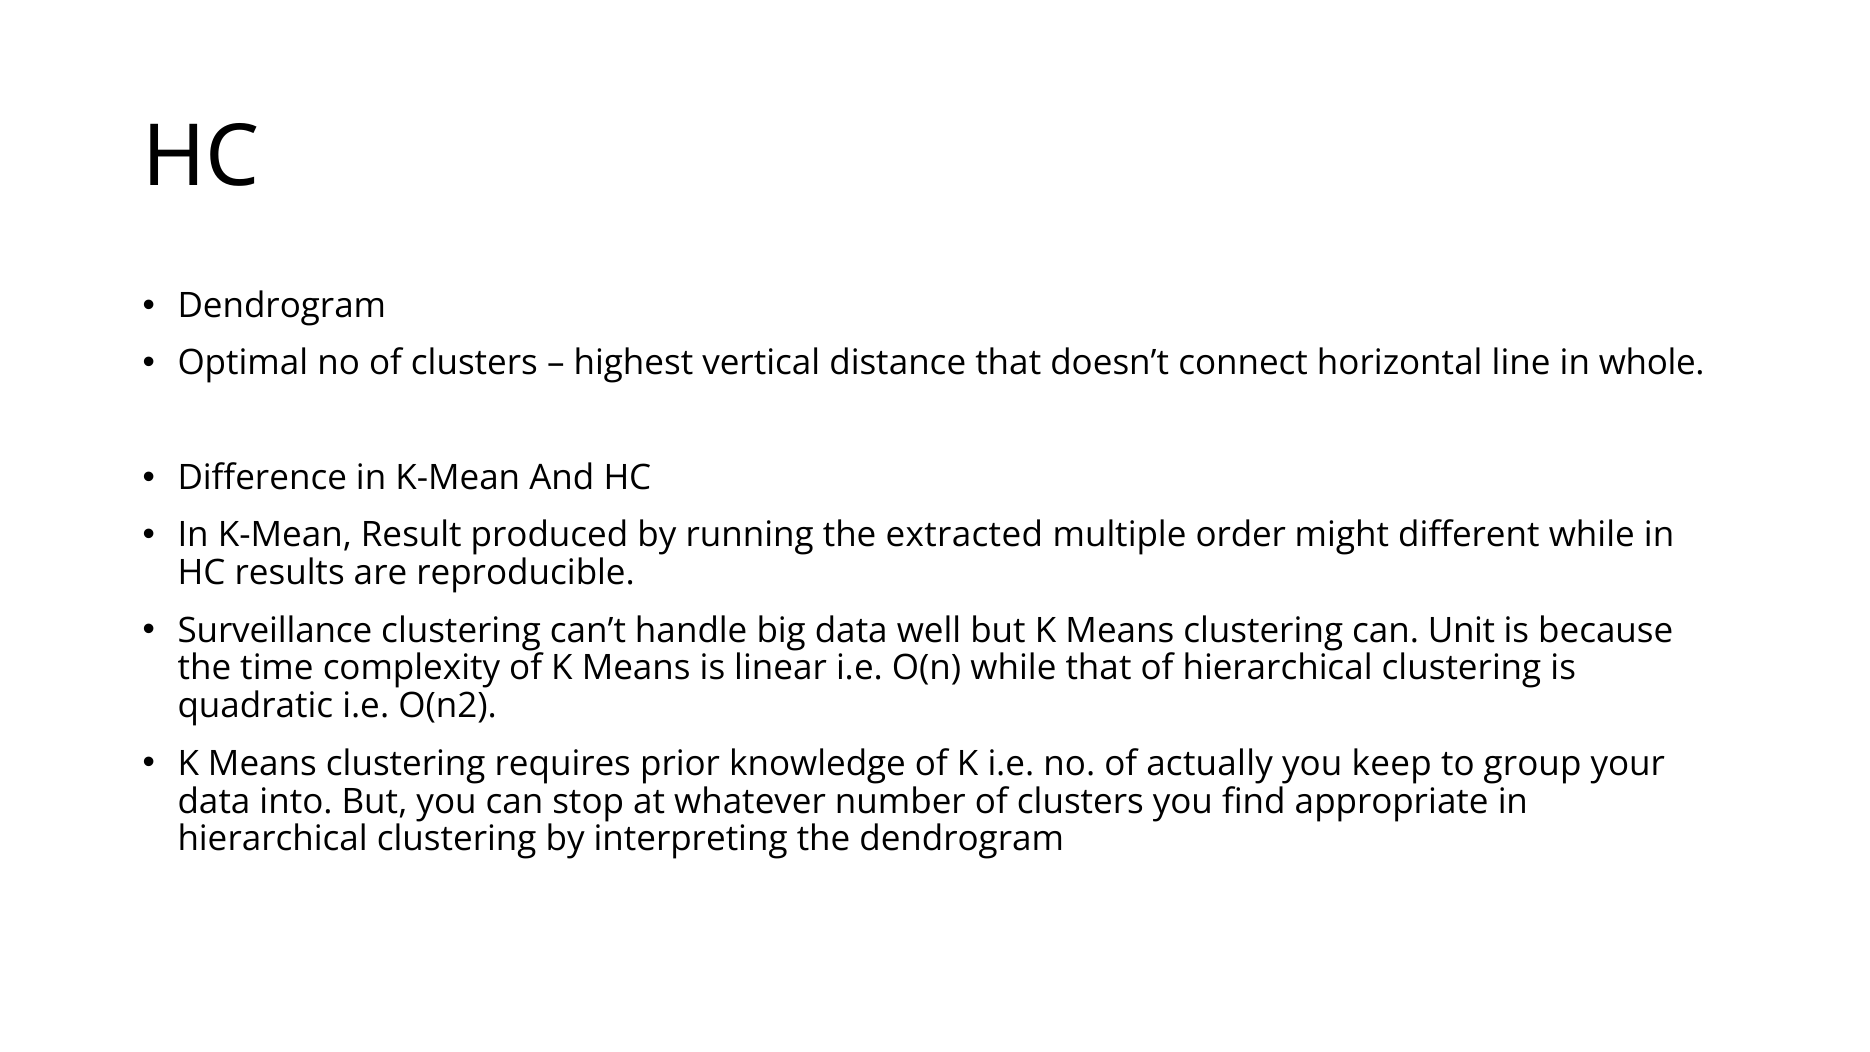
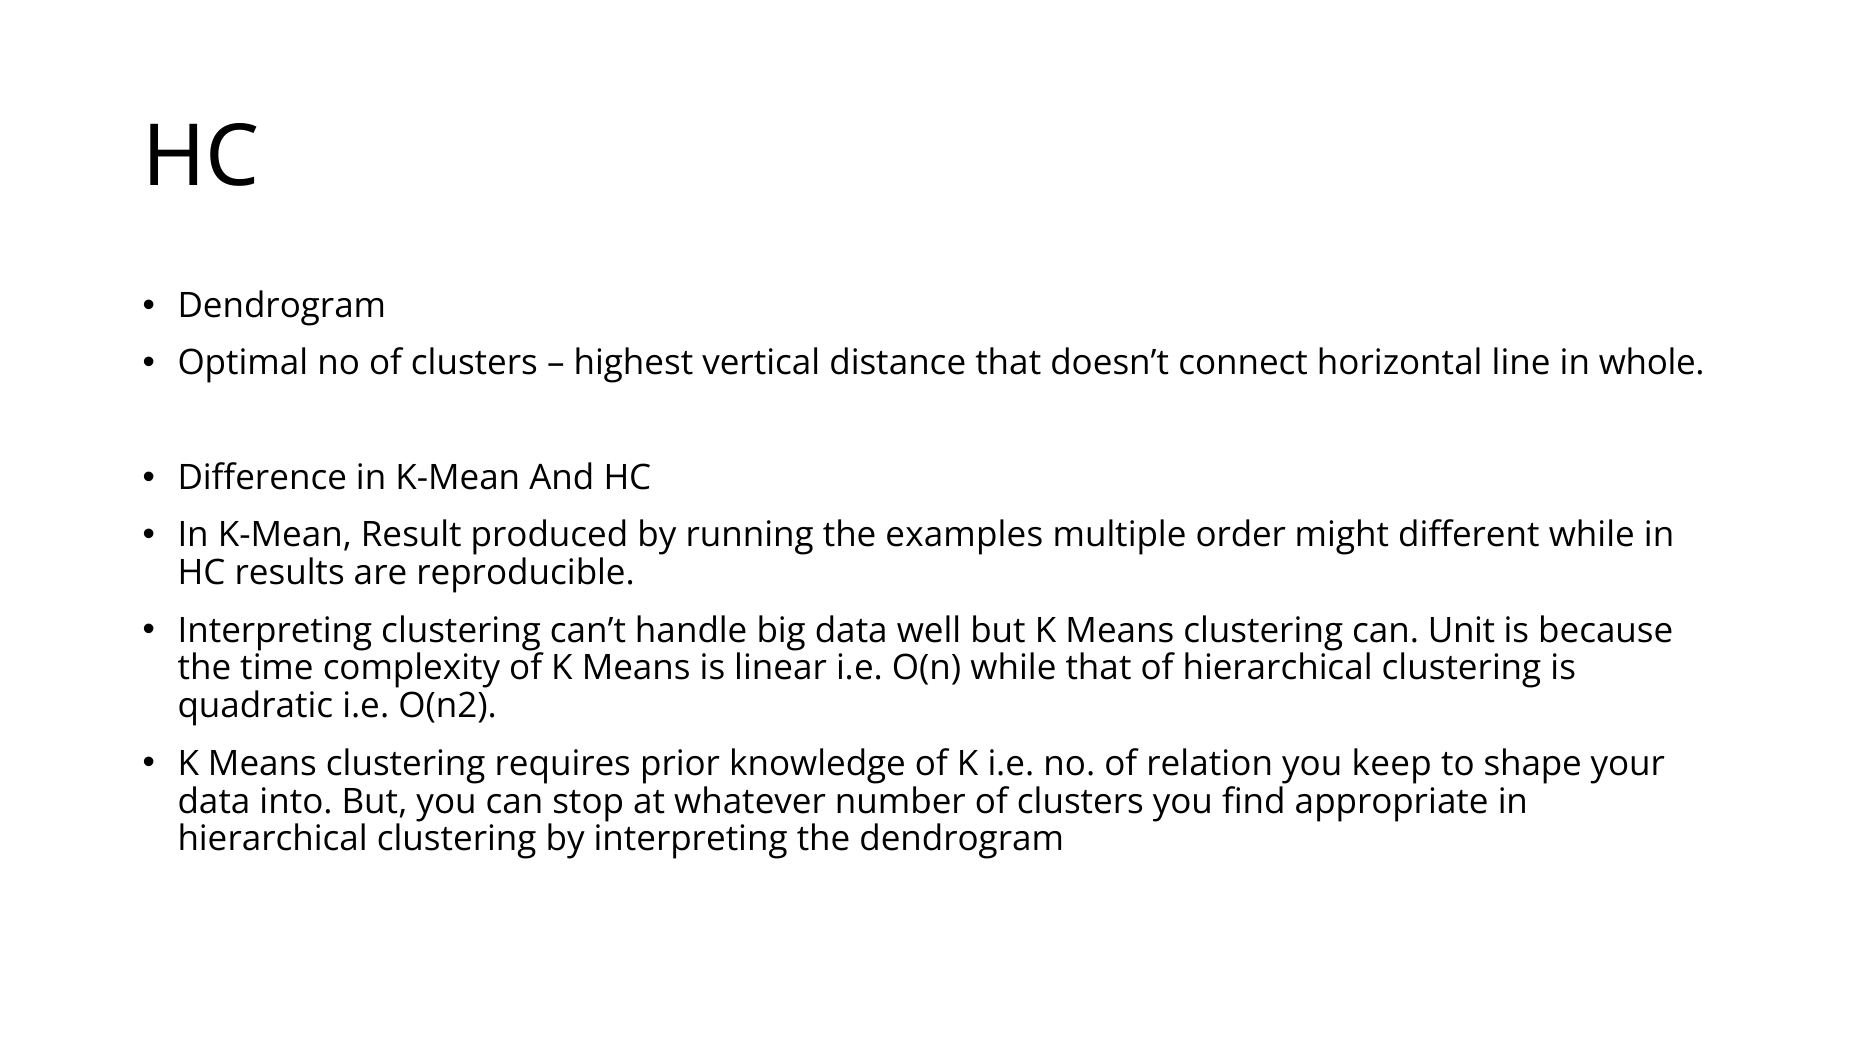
extracted: extracted -> examples (964, 535)
Surveillance: Surveillance -> Interpreting (275, 630)
actually: actually -> relation (1210, 764)
group: group -> shape (1533, 764)
